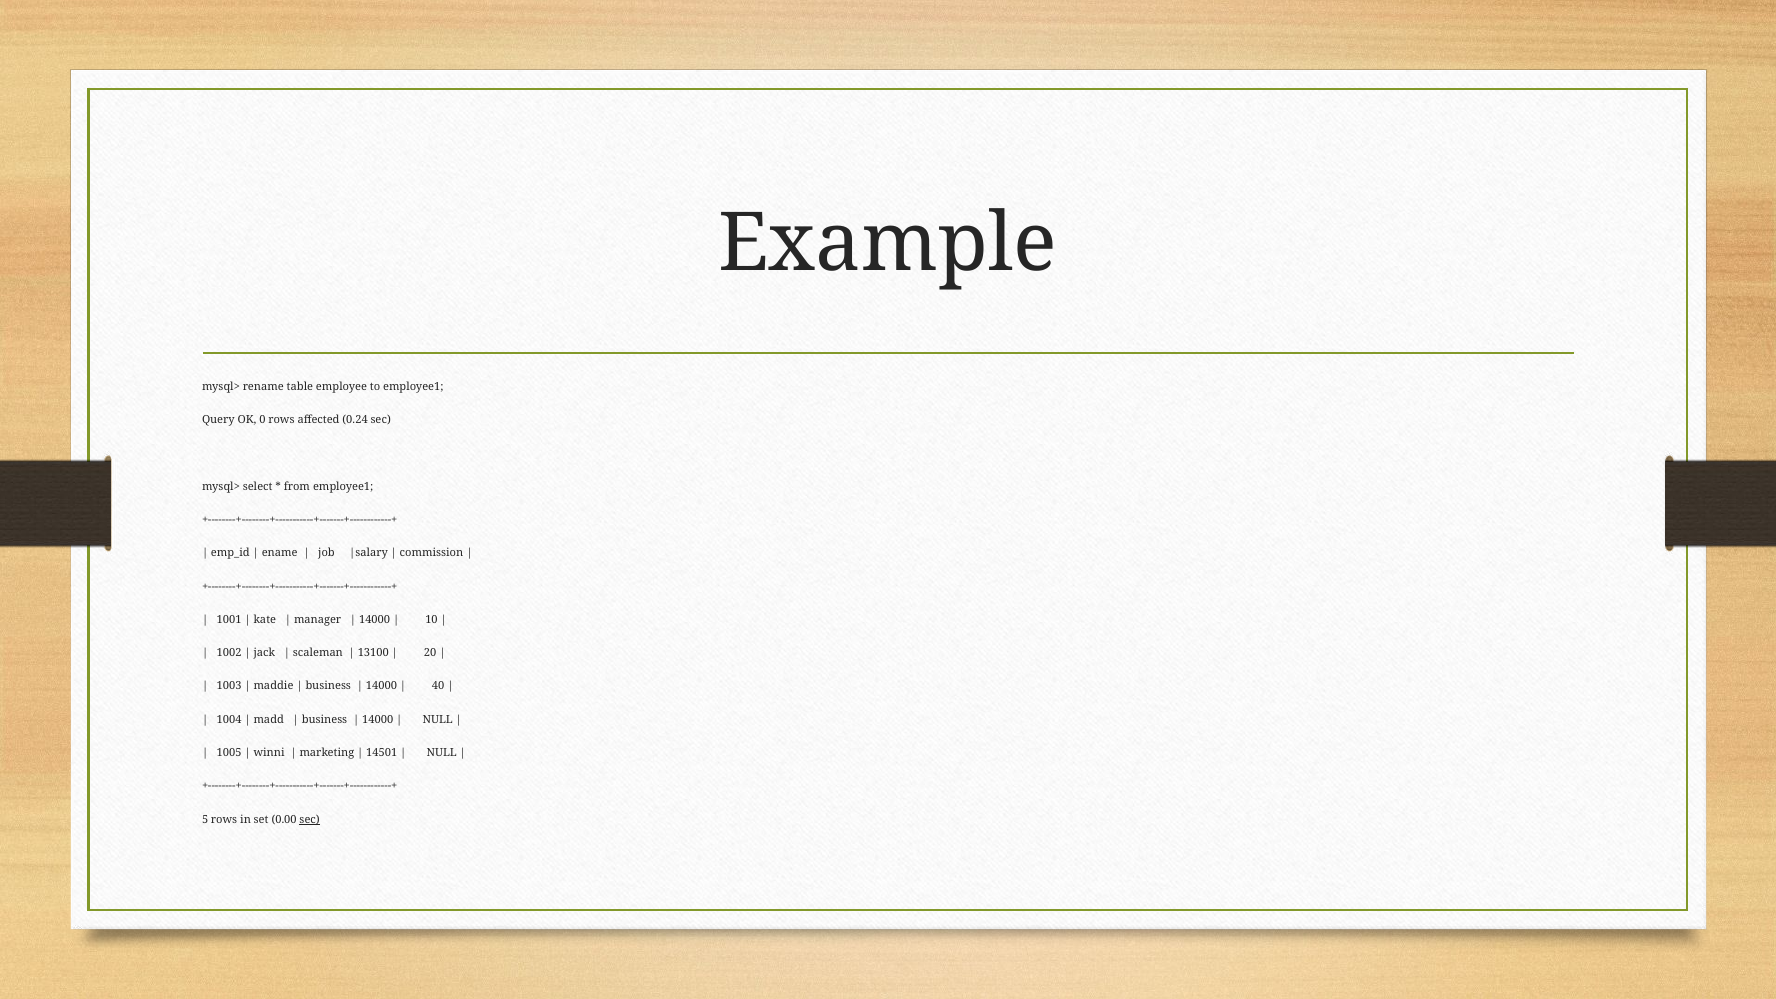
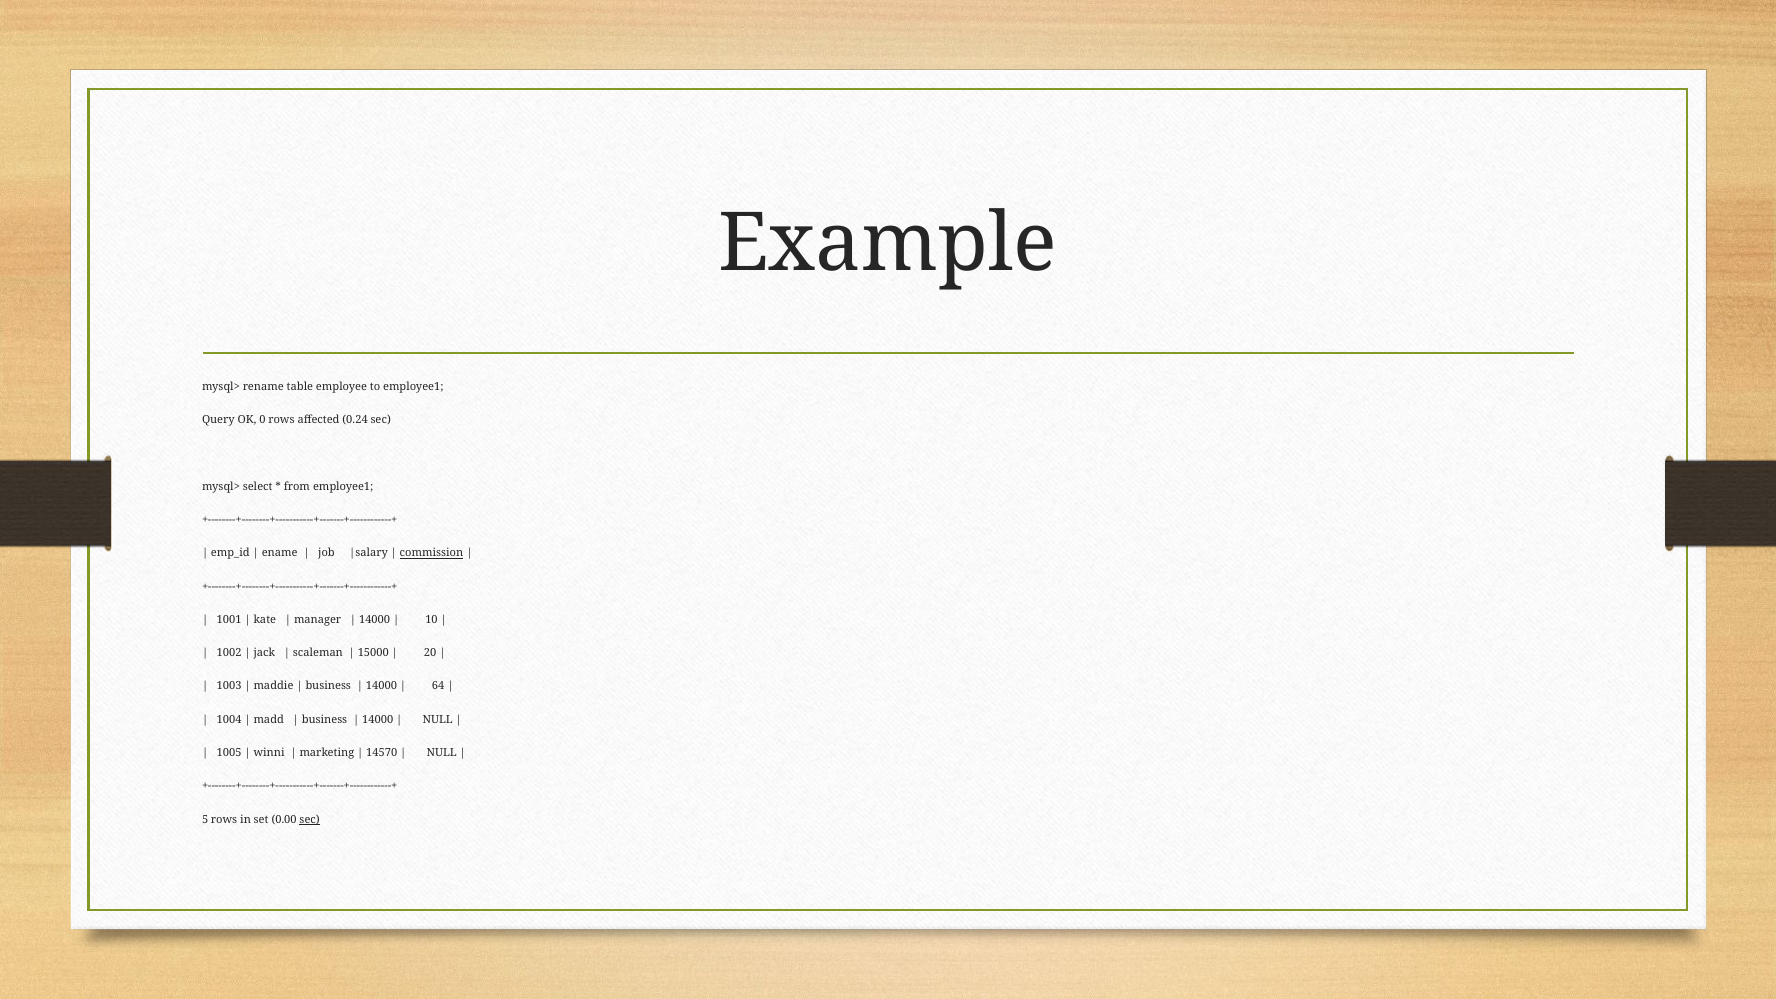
commission underline: none -> present (432, 553)
13100: 13100 -> 15000 (373, 653)
40: 40 -> 64 (438, 686)
14501: 14501 -> 14570 (382, 753)
